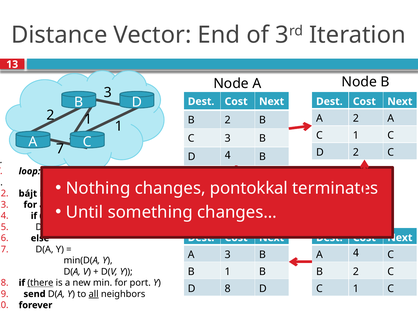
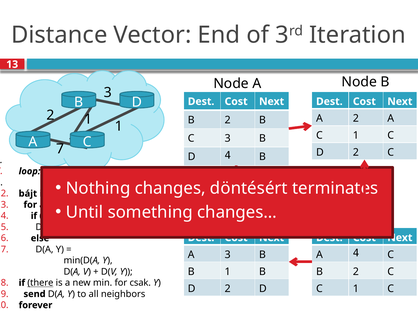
pontokkal: pontokkal -> döntésért (249, 188)
port: port -> csak (140, 282)
8: 8 -> 2 (228, 288)
all underline: present -> none (94, 294)
